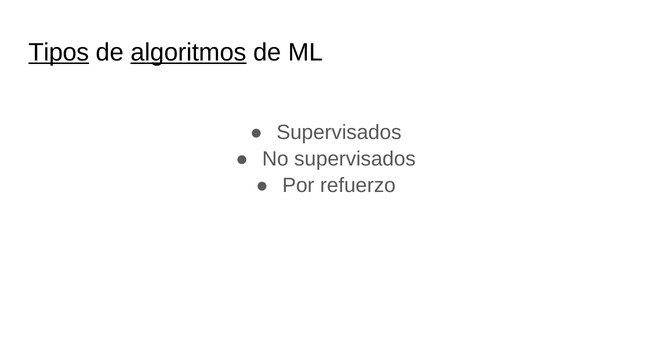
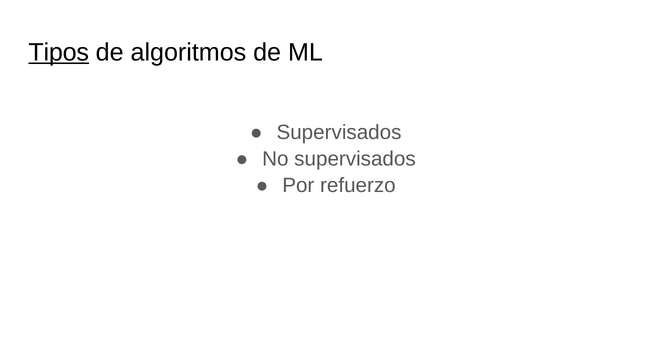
algoritmos underline: present -> none (188, 52)
